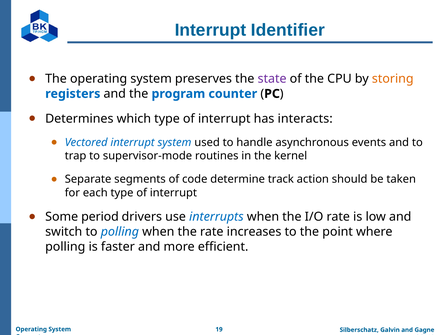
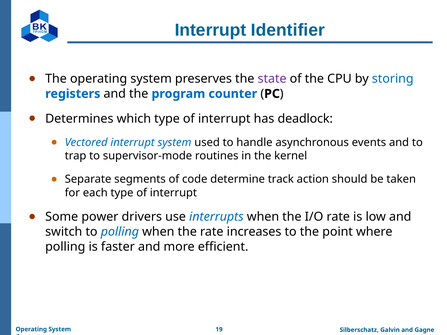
storing colour: orange -> blue (393, 79)
interacts: interacts -> deadlock (305, 119)
period: period -> power (100, 217)
